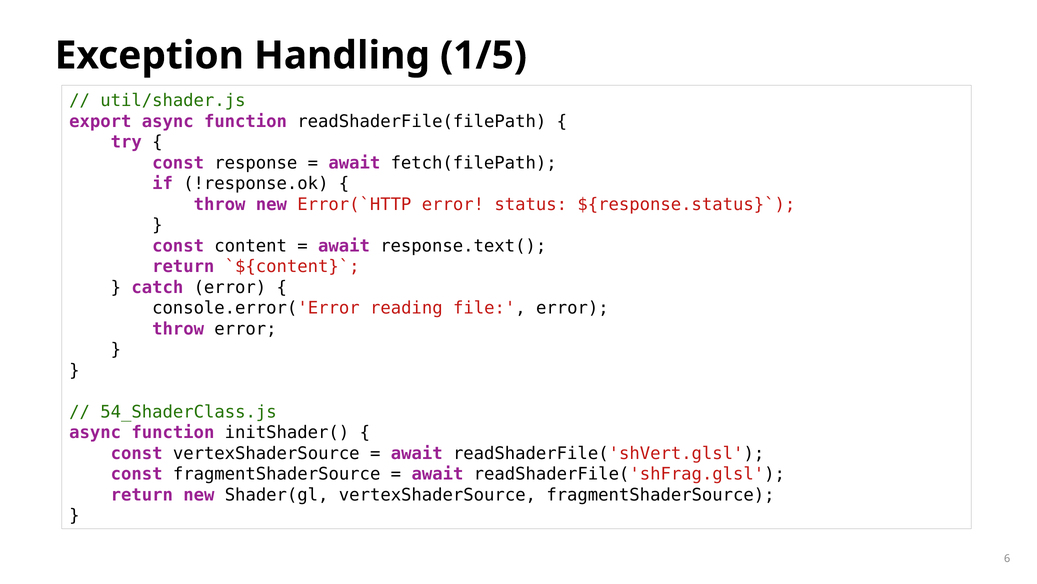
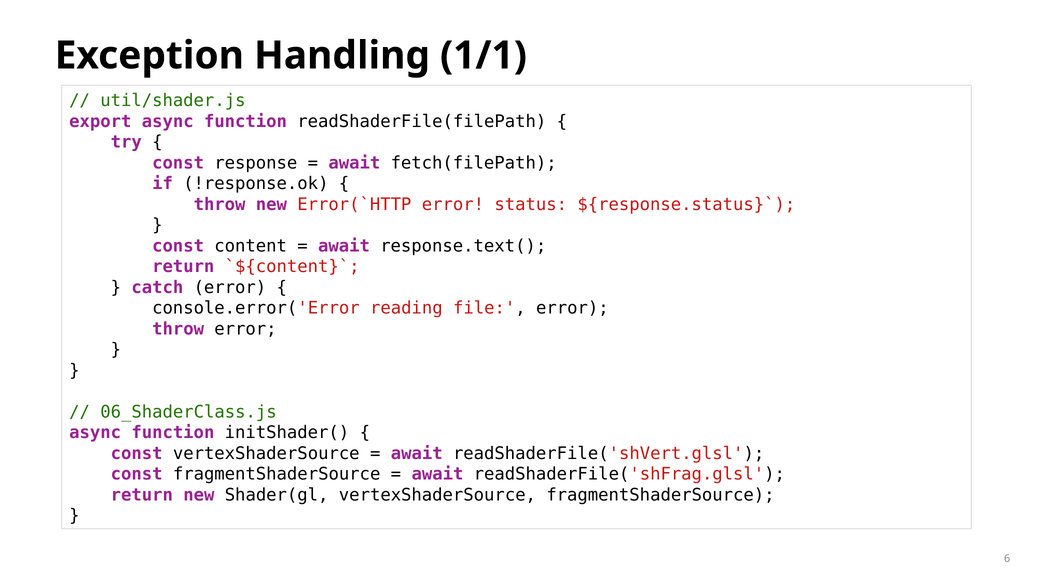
1/5: 1/5 -> 1/1 (483, 55)
54_ShaderClass.js: 54_ShaderClass.js -> 06_ShaderClass.js (189, 411)
